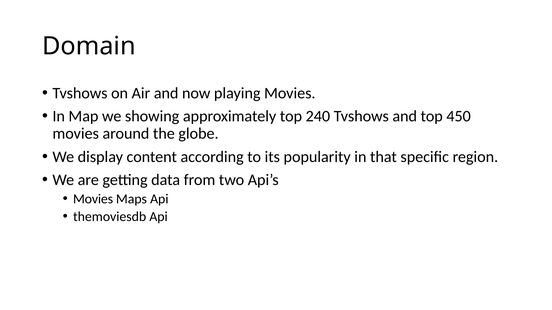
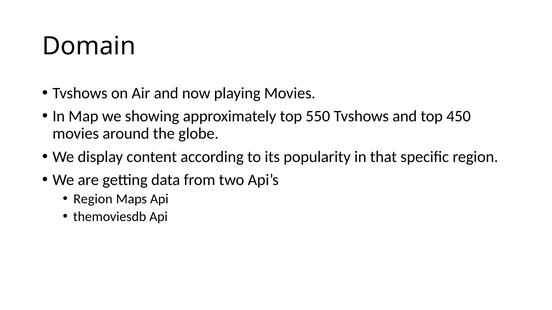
240: 240 -> 550 (318, 116)
Movies: Movies -> Region (93, 199)
